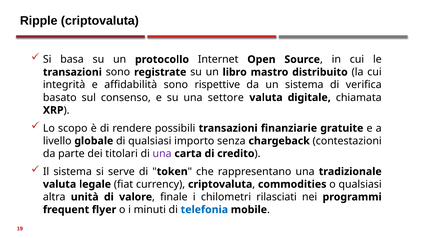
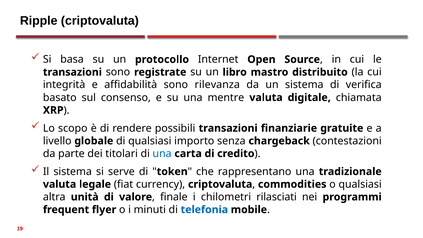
rispettive: rispettive -> rilevanza (217, 85)
settore: settore -> mentre (226, 98)
una colour: purple -> blue (162, 154)
